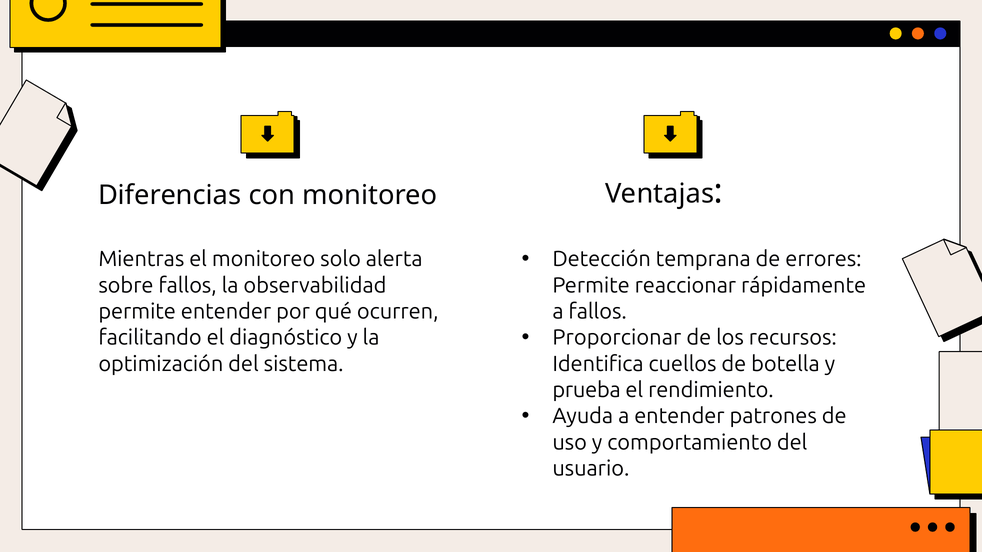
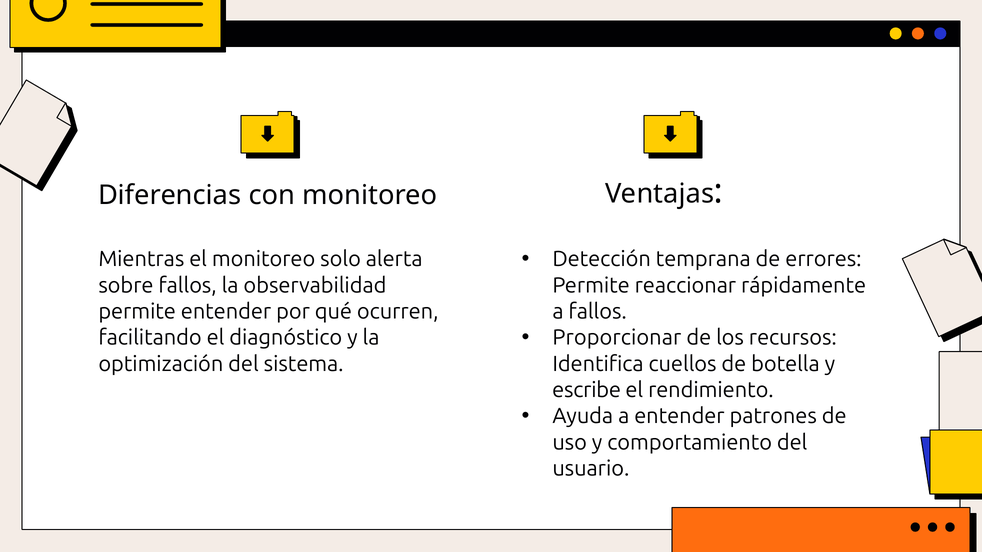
prueba: prueba -> escribe (587, 390)
